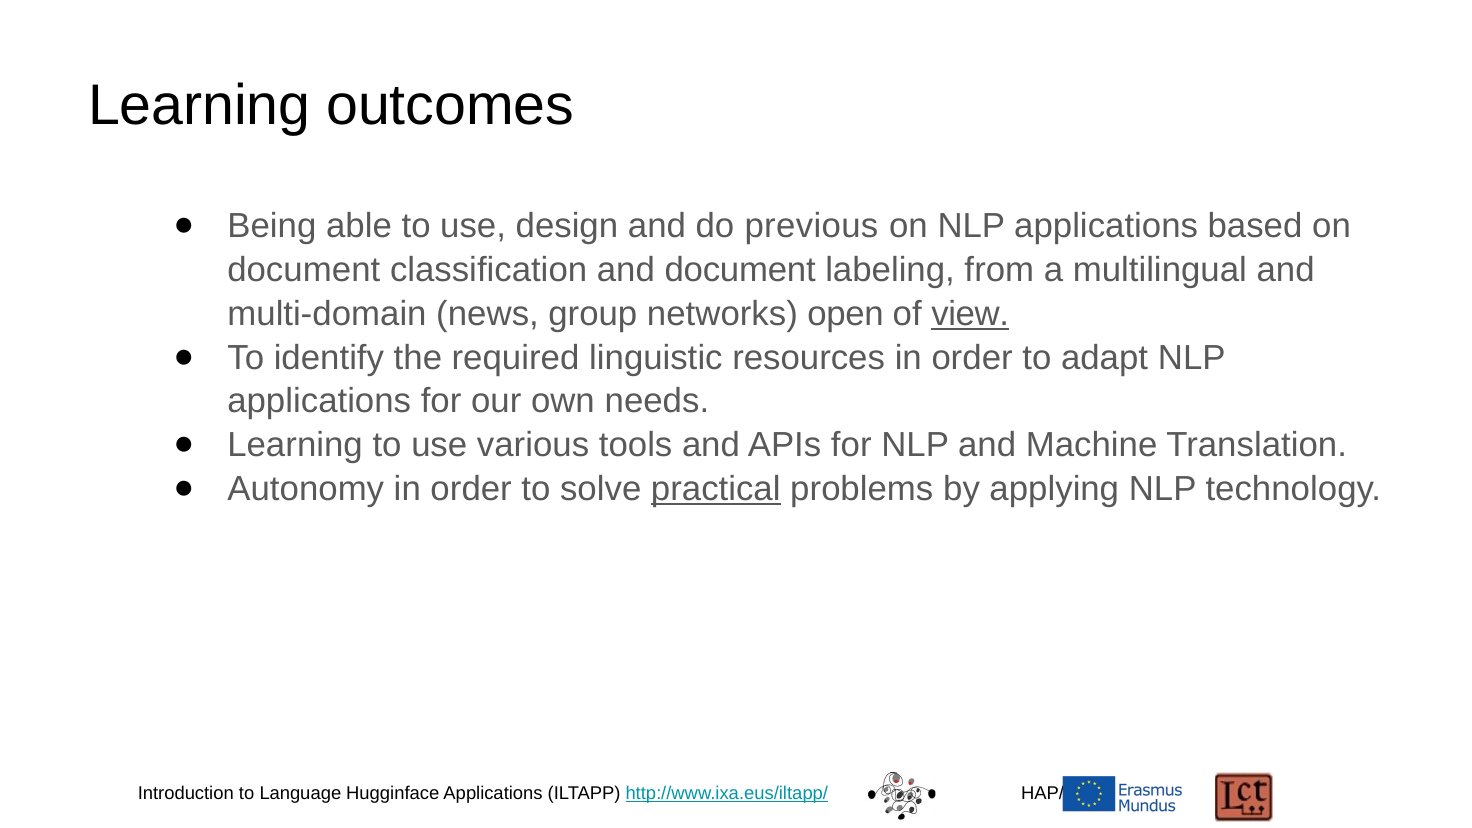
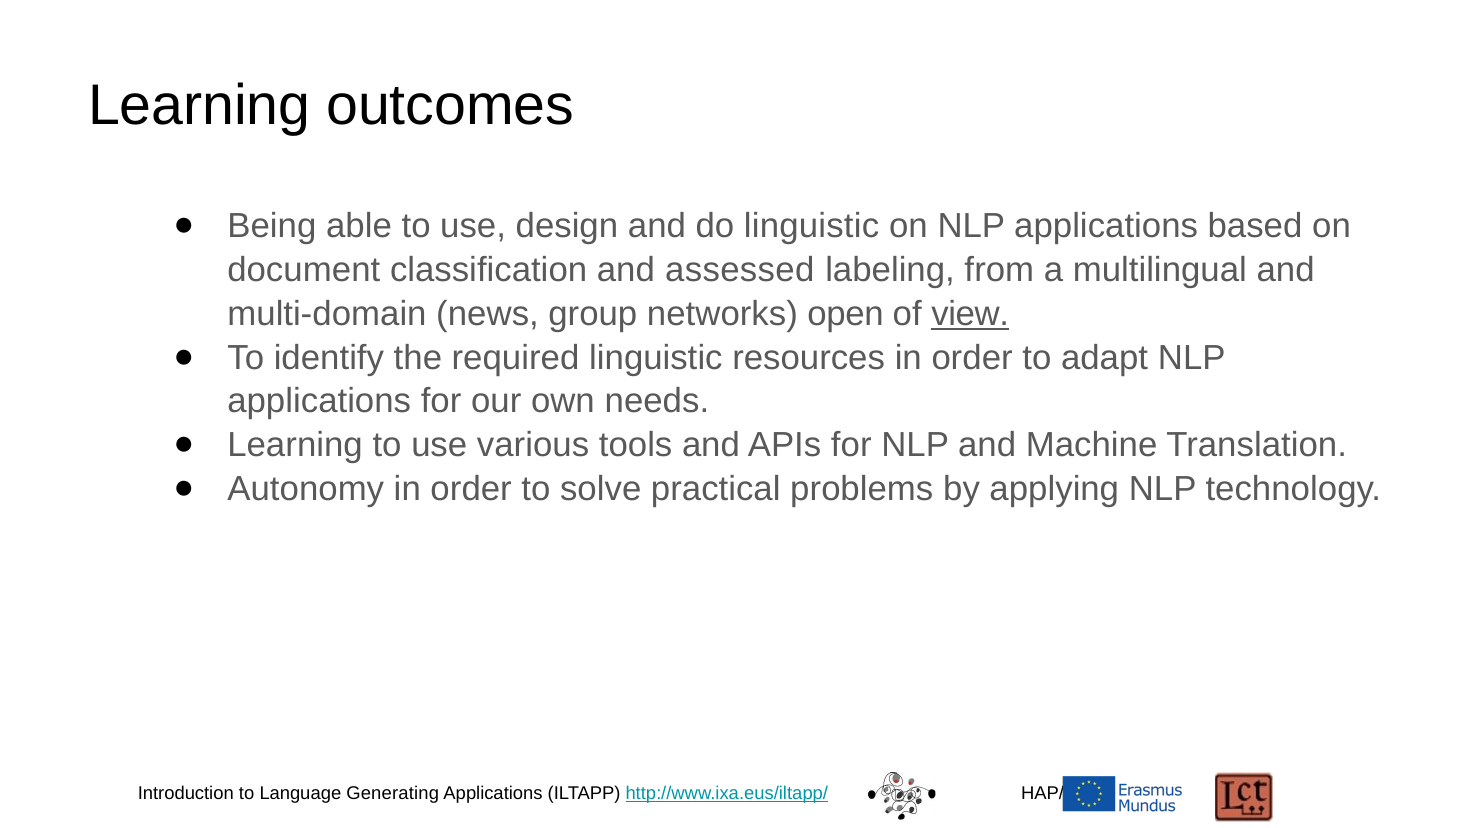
do previous: previous -> linguistic (812, 226)
and document: document -> assessed (740, 270)
practical underline: present -> none (716, 489)
Hugginface: Hugginface -> Generating (393, 793)
